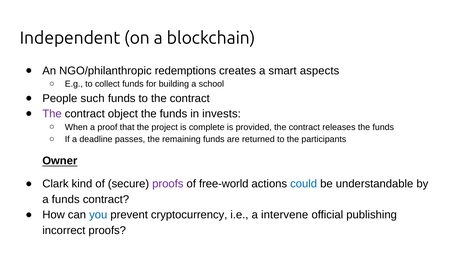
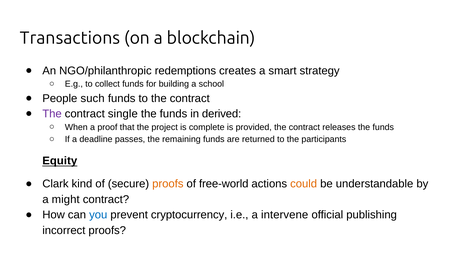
Independent: Independent -> Transactions (70, 38)
aspects: aspects -> strategy (320, 71)
object: object -> single (123, 114)
invests: invests -> derived (222, 114)
Owner: Owner -> Equity (60, 161)
proofs colour: purple -> orange (168, 184)
could colour: blue -> orange (304, 184)
a funds: funds -> might (66, 200)
